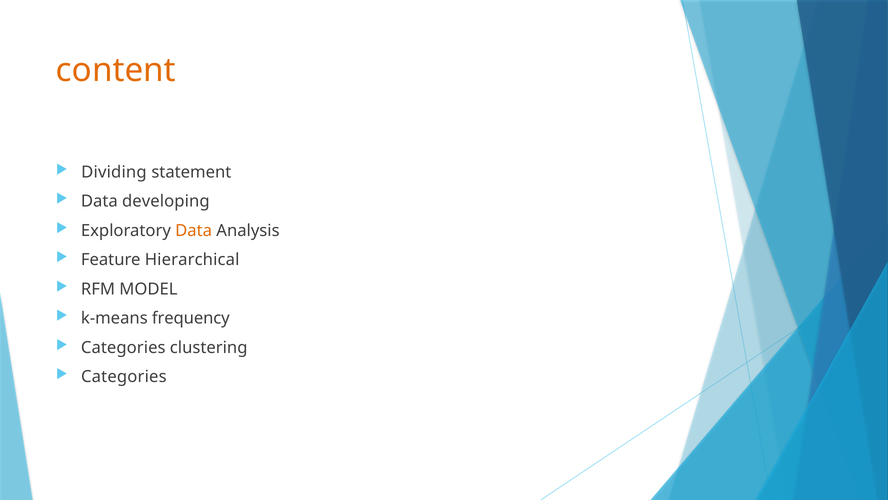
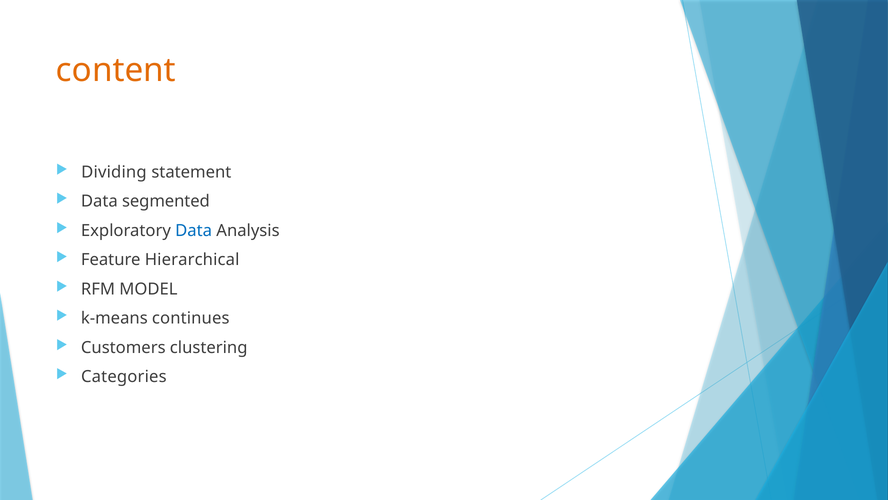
developing: developing -> segmented (166, 201)
Data colour: orange -> blue (194, 230)
frequency: frequency -> continues (191, 318)
Categories: Categories -> Customers (123, 347)
